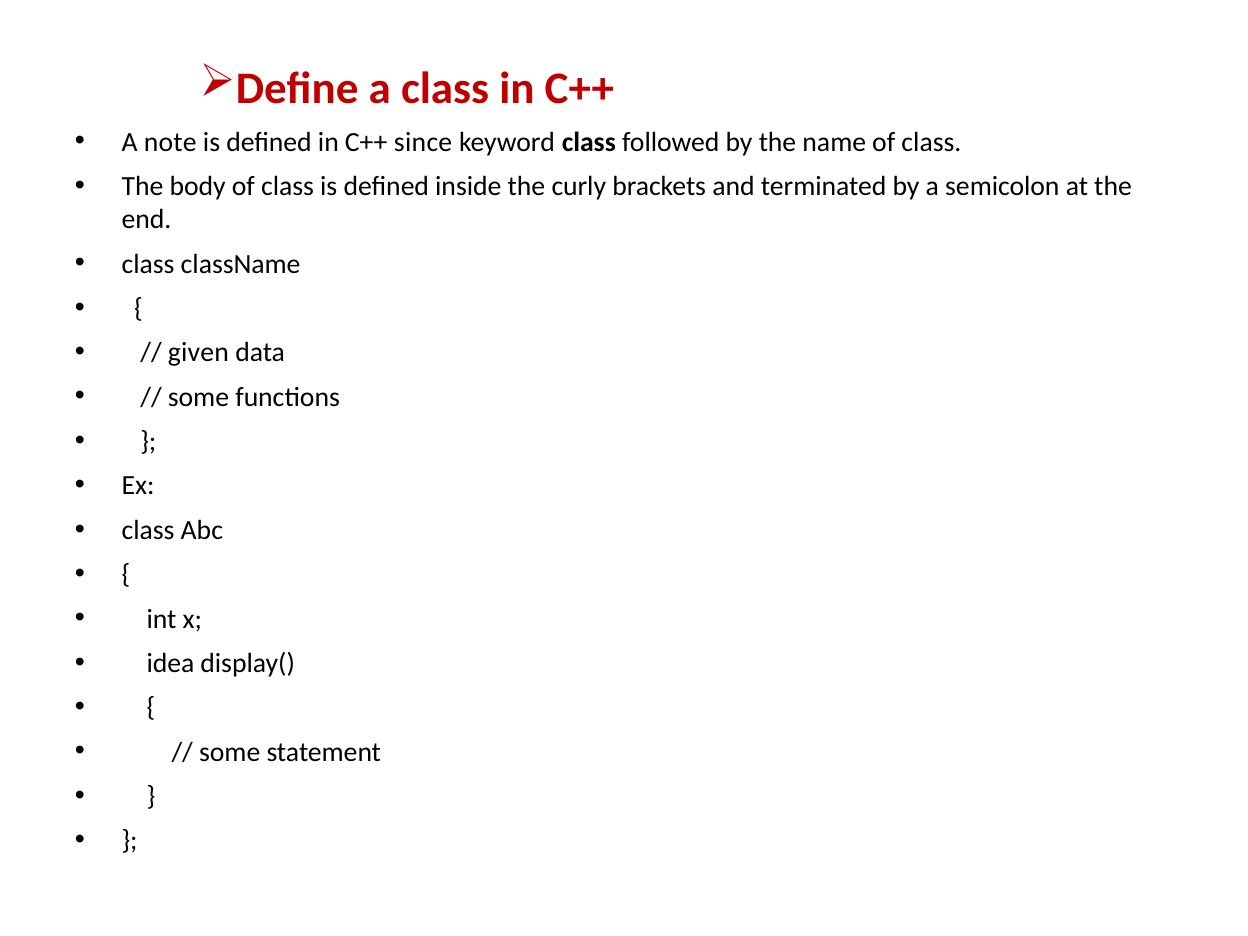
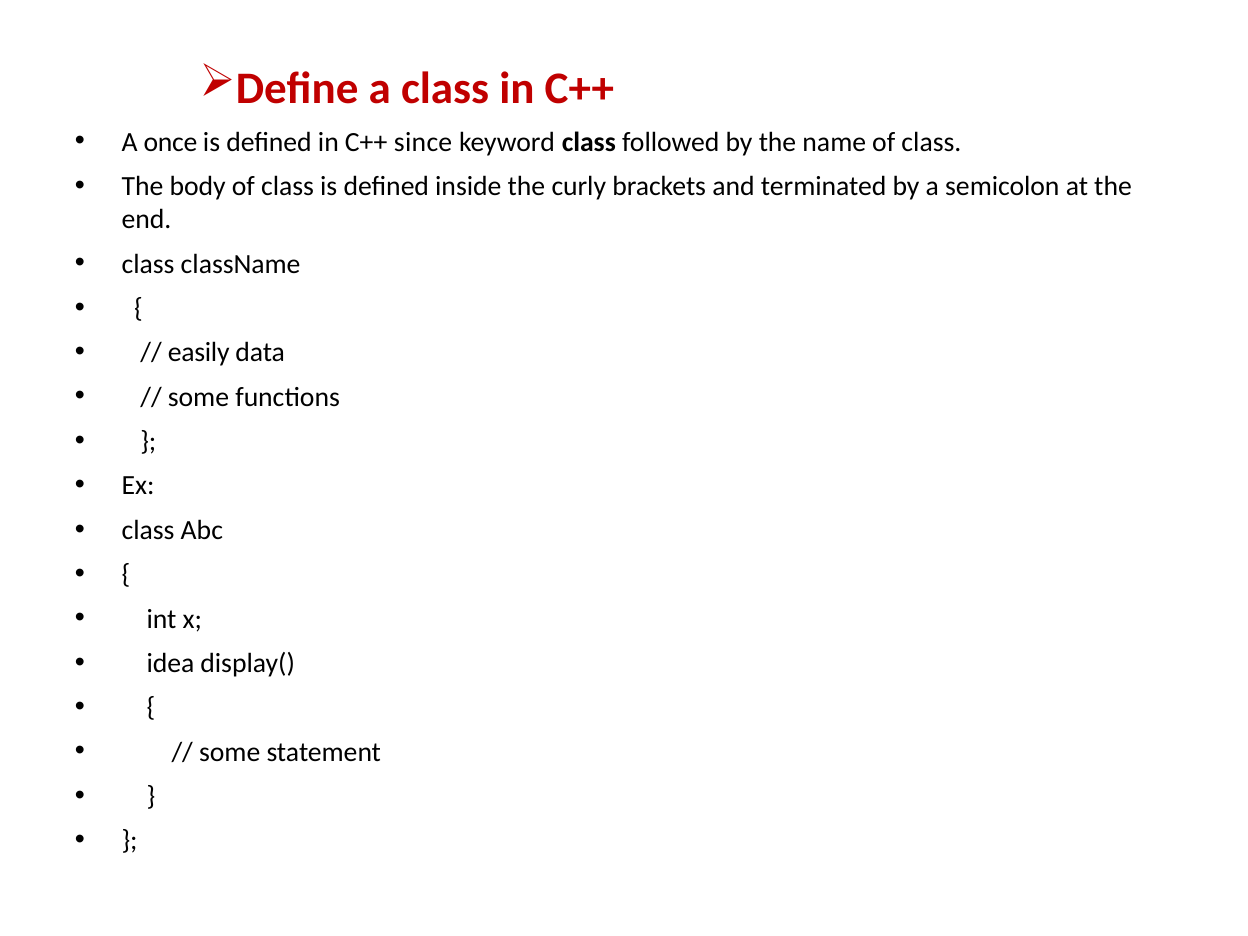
note: note -> once (170, 142)
given: given -> easily (199, 353)
